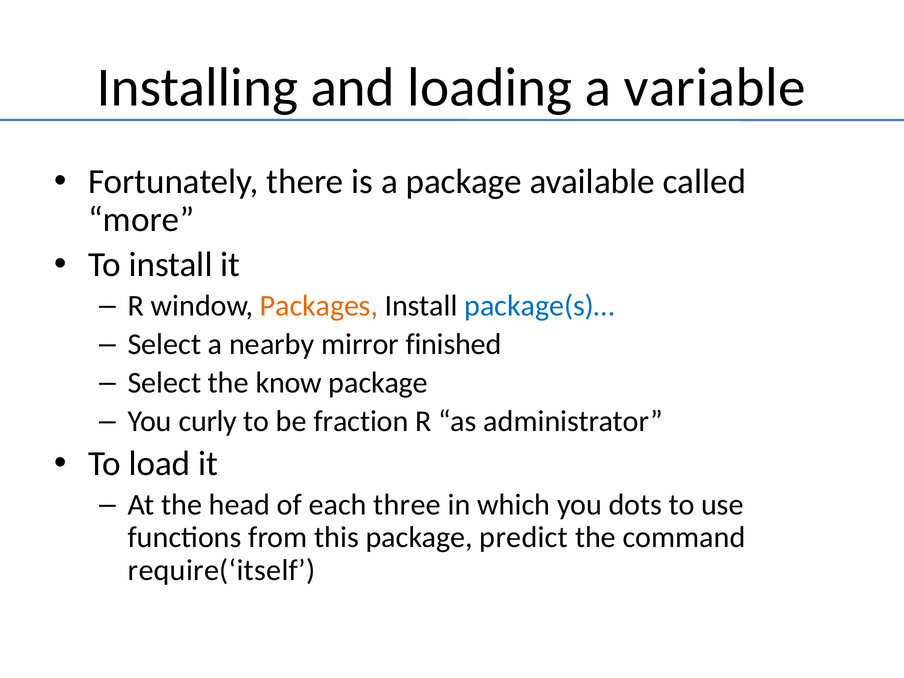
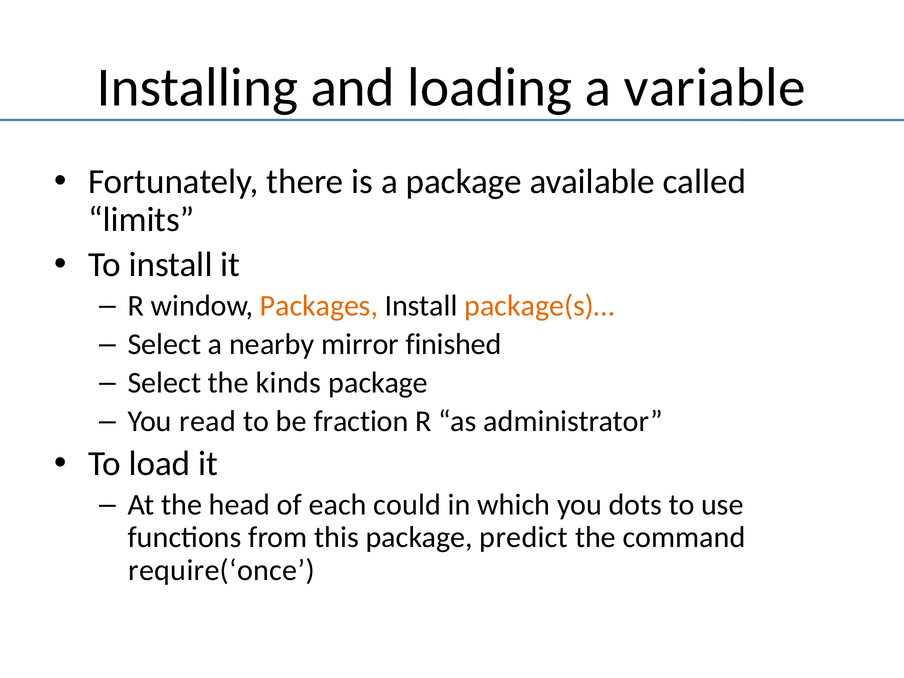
more: more -> limits (141, 219)
package(s)… colour: blue -> orange (540, 306)
know: know -> kinds (288, 383)
curly: curly -> read (208, 421)
three: three -> could (407, 505)
require(‘itself: require(‘itself -> require(‘once (221, 570)
